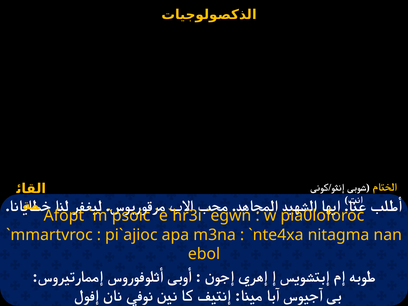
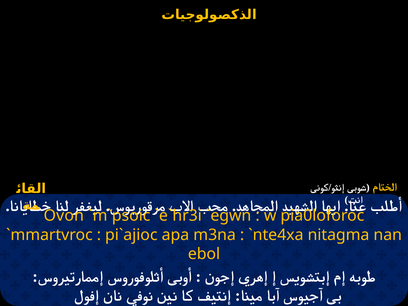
Afopt: Afopt -> Ovon (64, 216)
